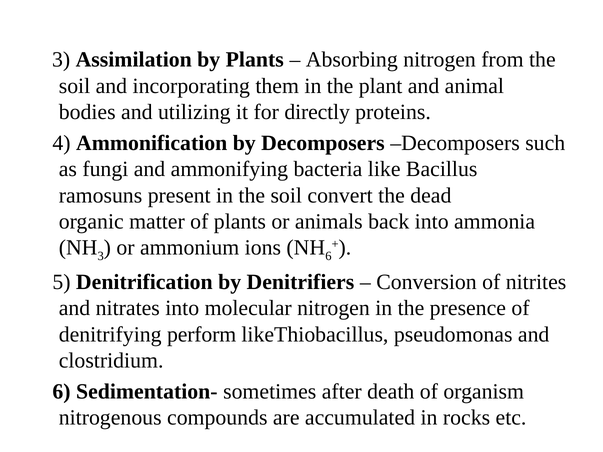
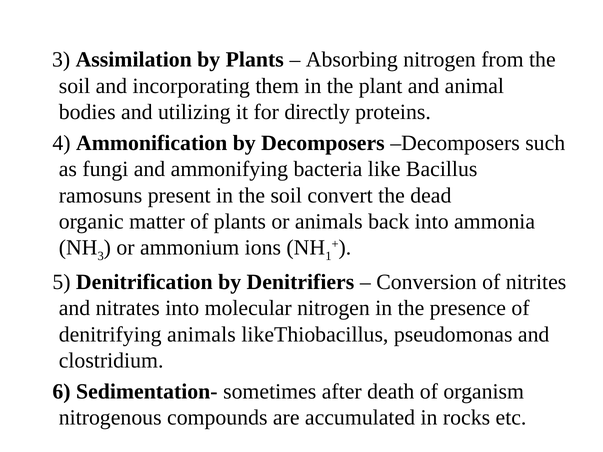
6: 6 -> 1 (328, 256)
denitrifying perform: perform -> animals (201, 335)
